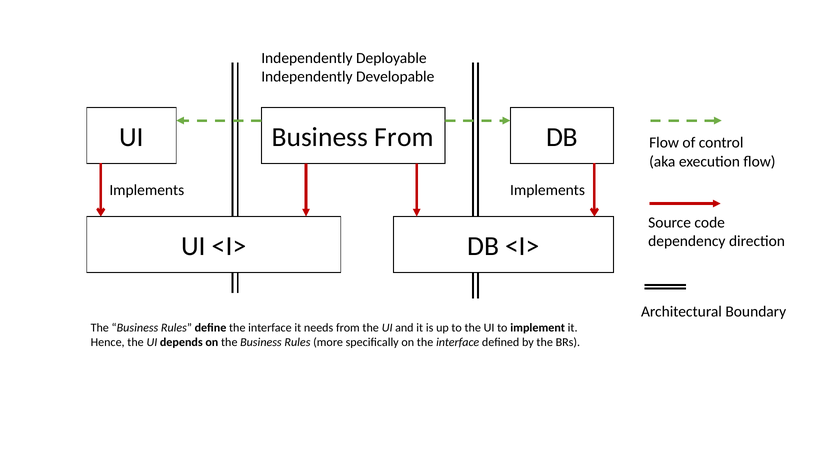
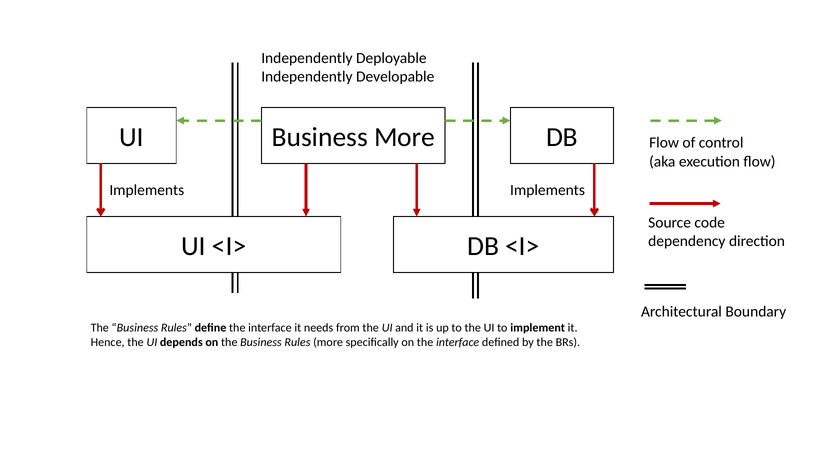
Business From: From -> More (404, 138)
